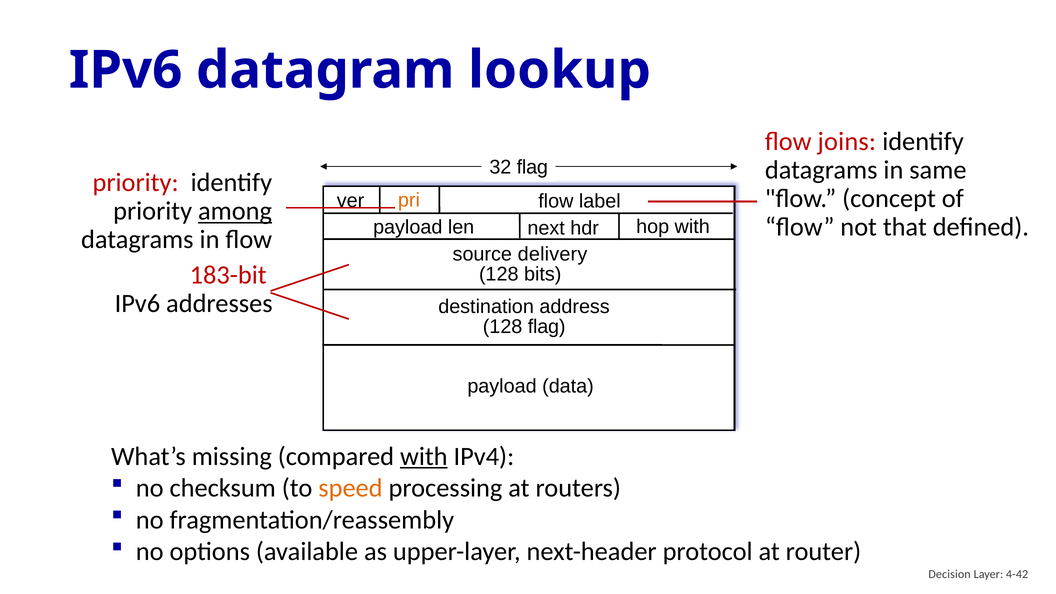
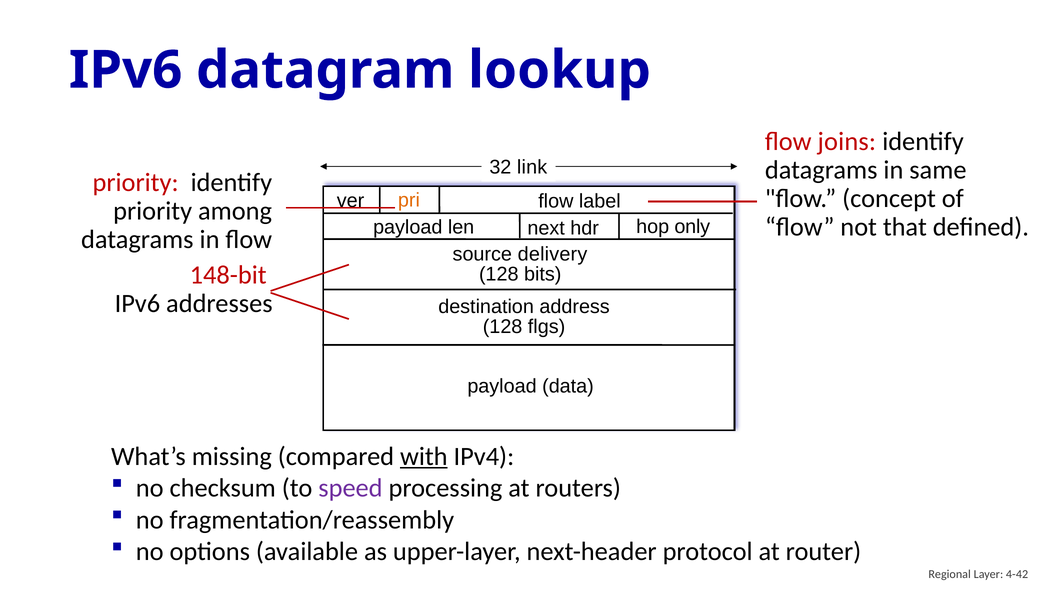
32 flag: flag -> link (532, 167)
among underline: present -> none (235, 211)
hop with: with -> only (692, 227)
183-bit: 183-bit -> 148-bit (228, 275)
128 flag: flag -> flgs (547, 327)
speed colour: orange -> purple (350, 488)
Decision: Decision -> Regional (950, 574)
